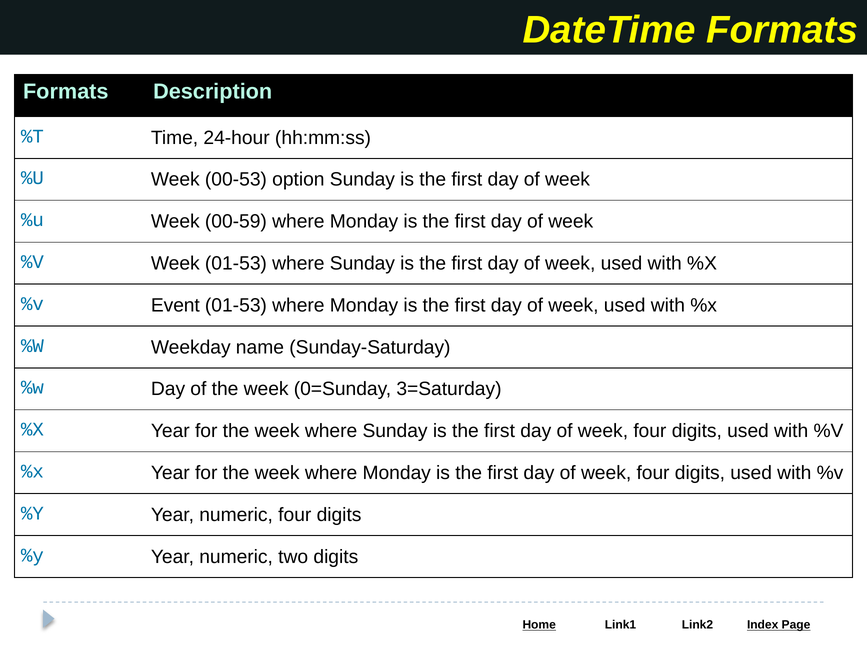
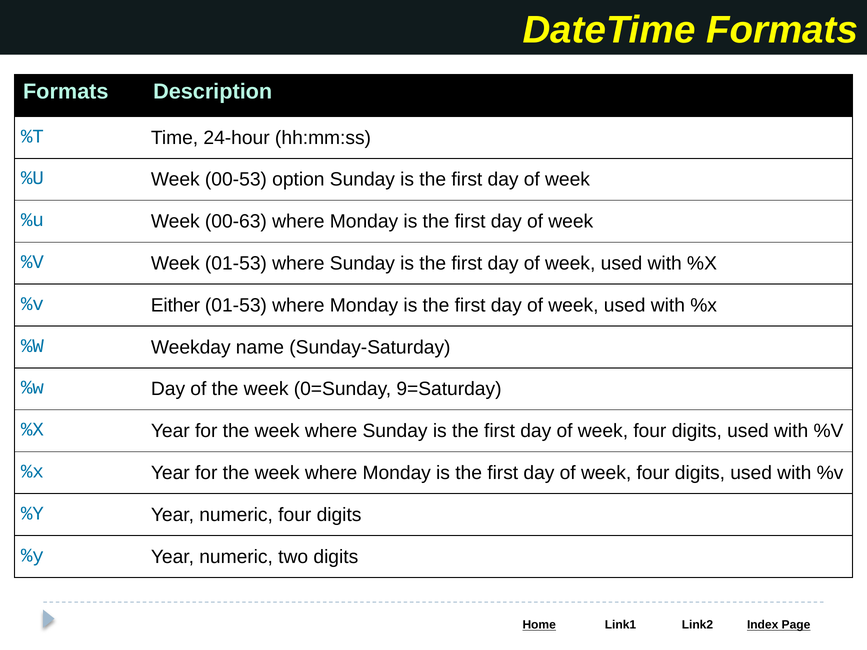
00-59: 00-59 -> 00-63 (236, 222)
Event: Event -> Either (175, 305)
3=Saturday: 3=Saturday -> 9=Saturday (449, 389)
